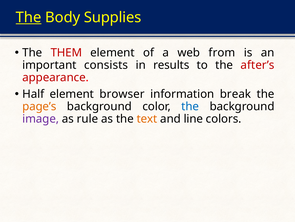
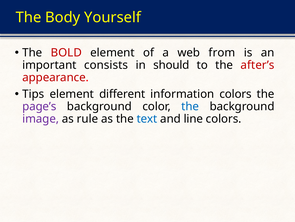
The underline: present -> none (29, 17)
Supplies: Supplies -> Yourself (113, 17)
THEM: THEM -> BOLD (66, 53)
results: results -> should (171, 65)
Half: Half -> Tips (33, 94)
browser: browser -> different (122, 94)
information break: break -> colors (236, 94)
page’s colour: orange -> purple (39, 106)
text colour: orange -> blue (147, 118)
